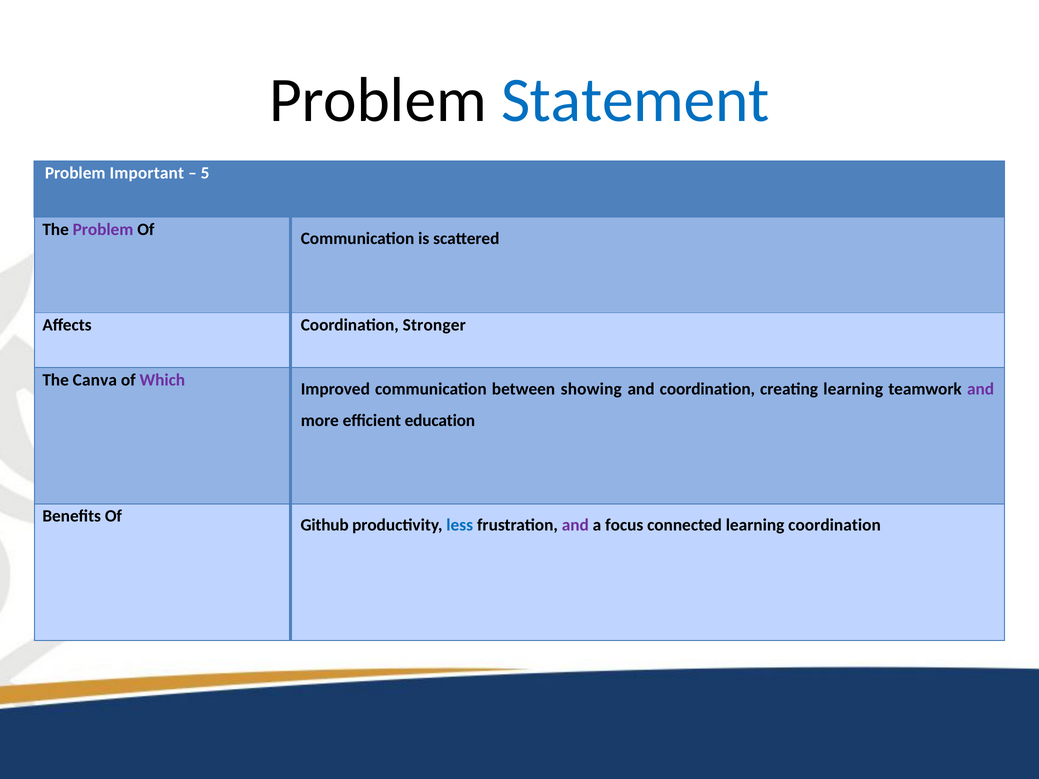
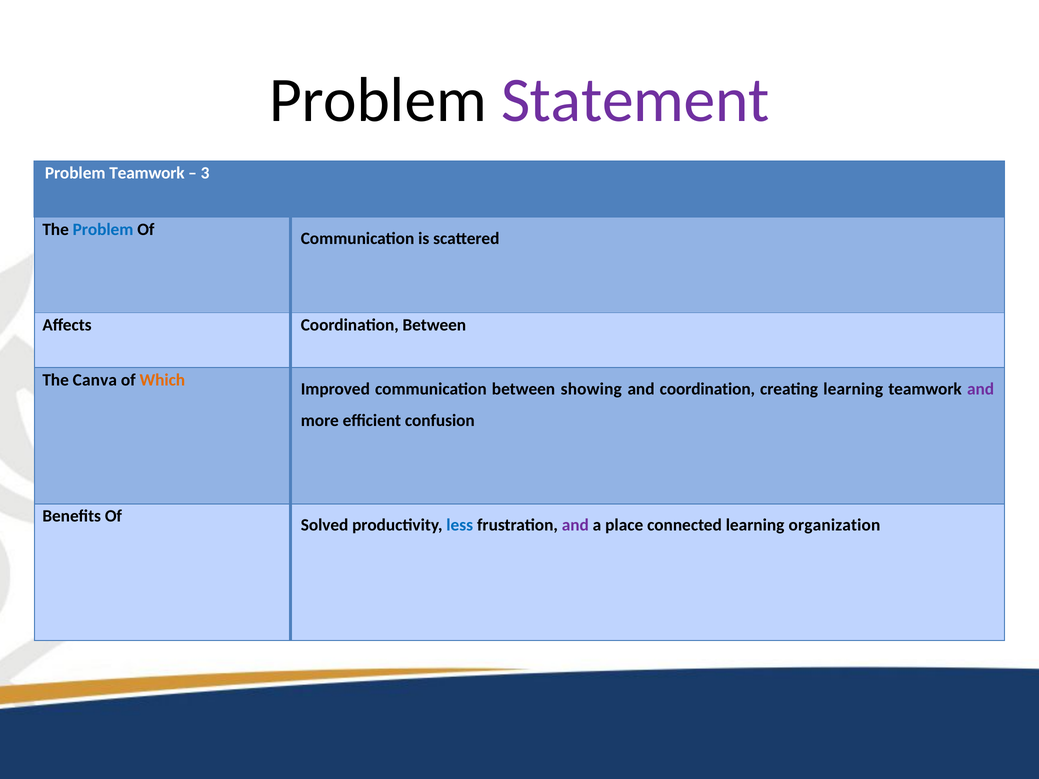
Statement colour: blue -> purple (635, 101)
Problem Important: Important -> Teamwork (147, 173)
5: 5 -> 3 (205, 173)
Problem colour: purple -> blue (103, 229)
Coordination Stronger: Stronger -> Between (434, 325)
Which colour: purple -> orange (162, 380)
education: education -> confusion (440, 421)
Github: Github -> Solved (325, 525)
focus: focus -> place (624, 525)
learning coordination: coordination -> organization (834, 525)
